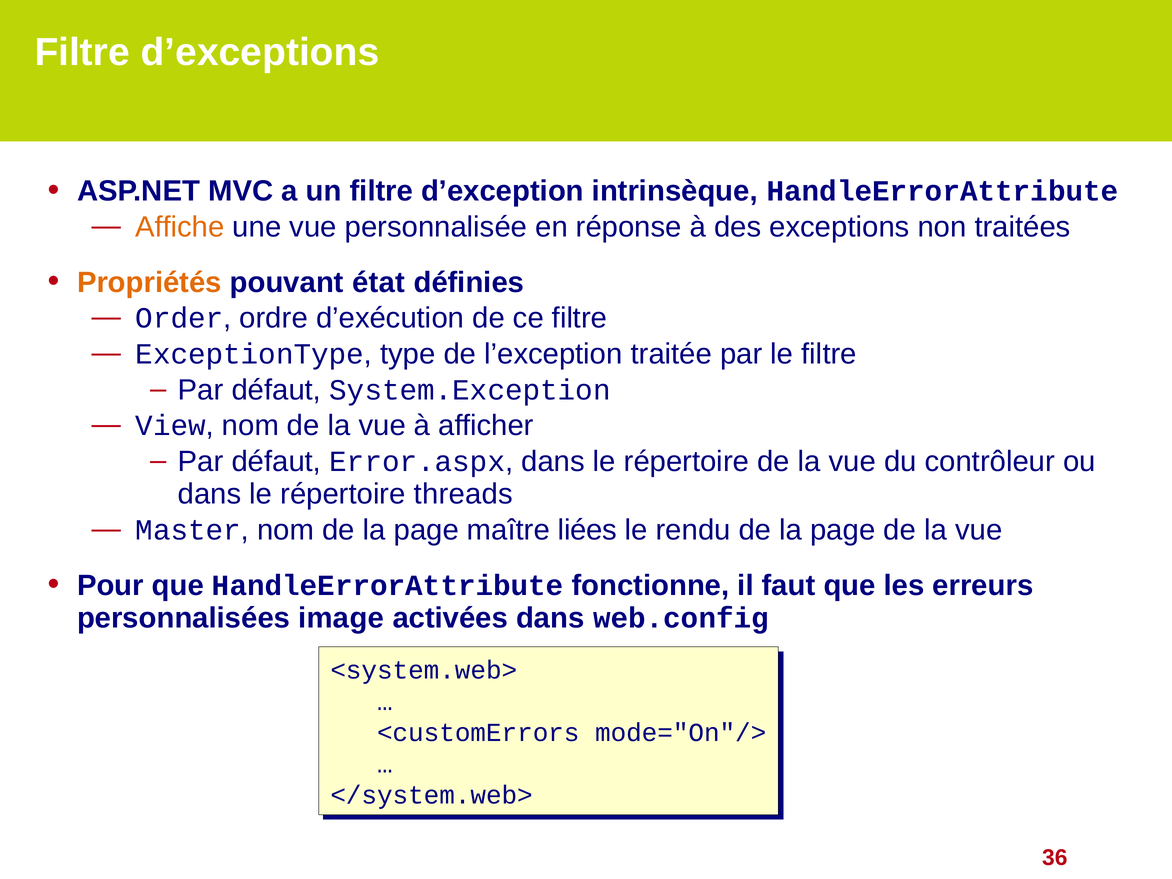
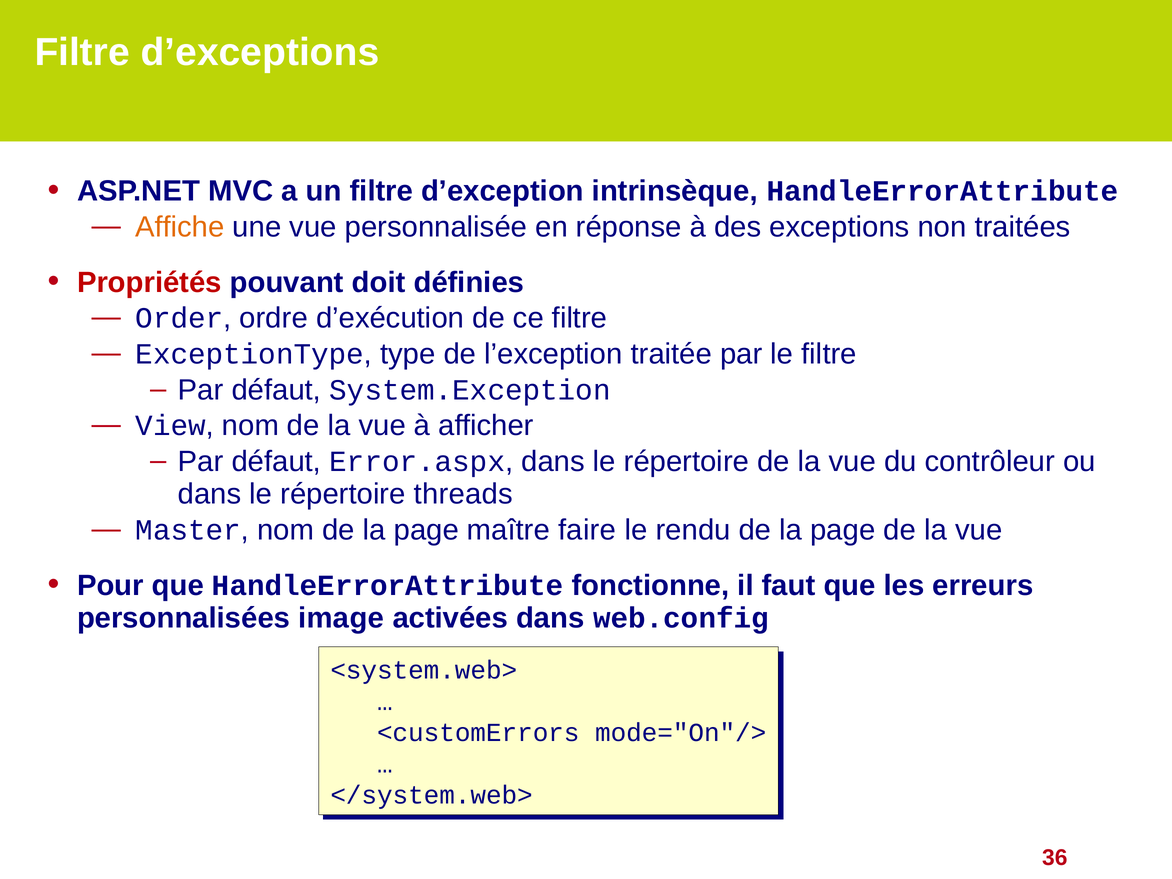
Propriétés colour: orange -> red (149, 282)
état: état -> doit (379, 282)
liées: liées -> faire (587, 530)
